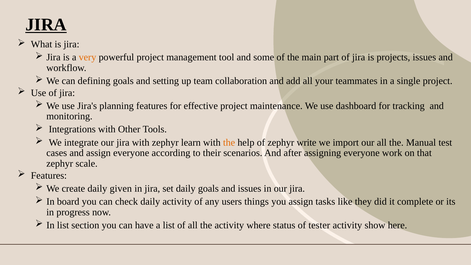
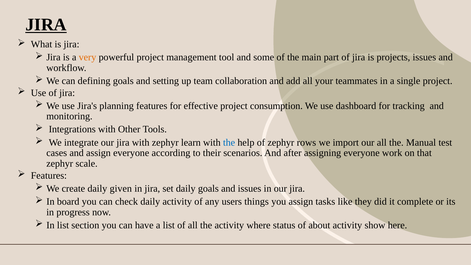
maintenance: maintenance -> consumption (276, 106)
the colour: orange -> blue (229, 142)
write: write -> rows (306, 142)
tester: tester -> about (319, 225)
